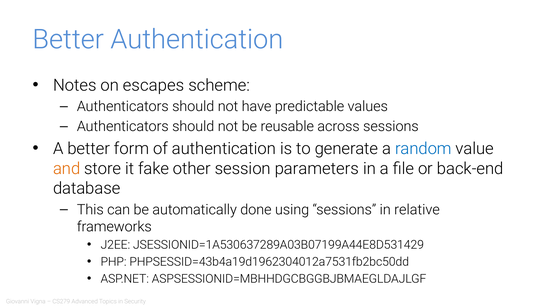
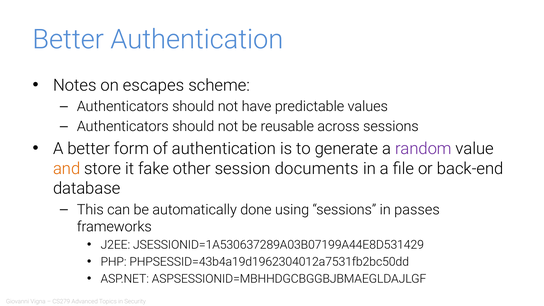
random colour: blue -> purple (423, 149)
parameters: parameters -> documents (317, 169)
relative: relative -> passes (417, 210)
